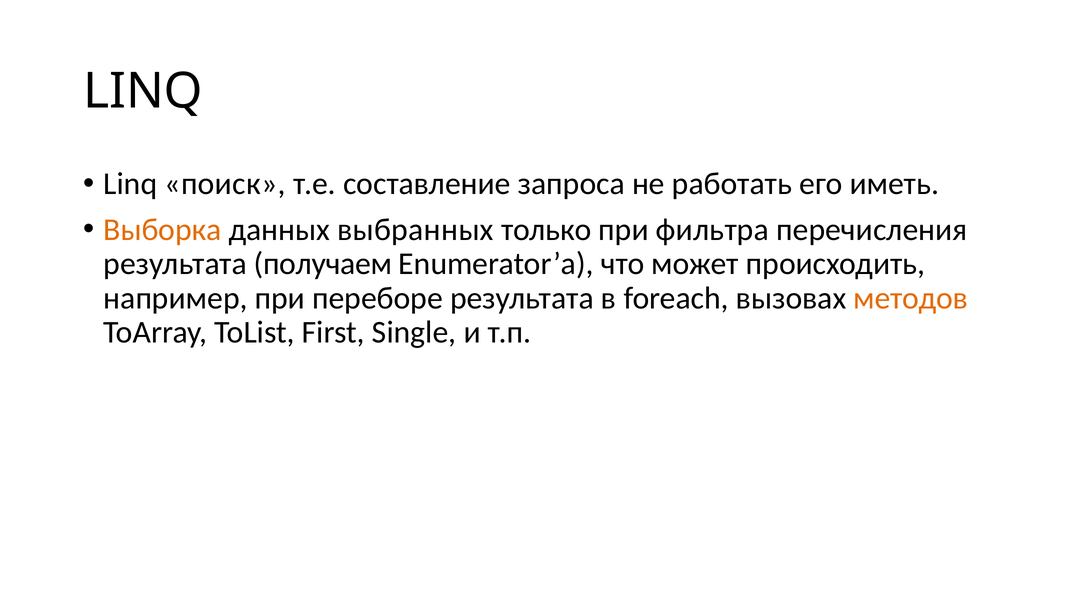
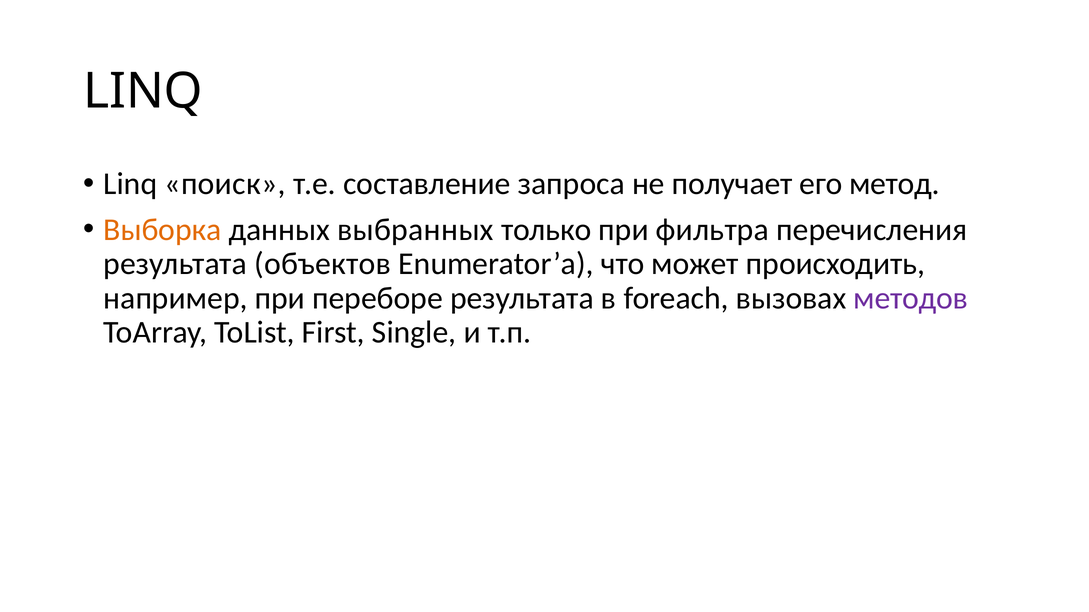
работать: работать -> получает (732, 184)
иметь: иметь -> метод (895, 184)
получаем: получаем -> объектов (323, 264)
методов colour: orange -> purple (911, 298)
